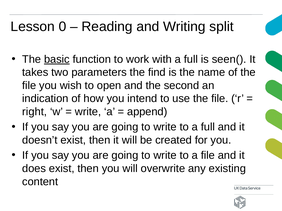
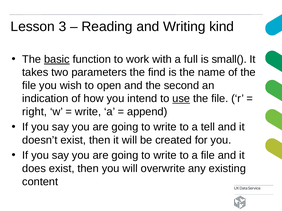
0: 0 -> 3 (62, 27)
split: split -> kind (222, 27)
seen(: seen( -> small( (229, 59)
use underline: none -> present (181, 99)
to a full: full -> tell (208, 127)
